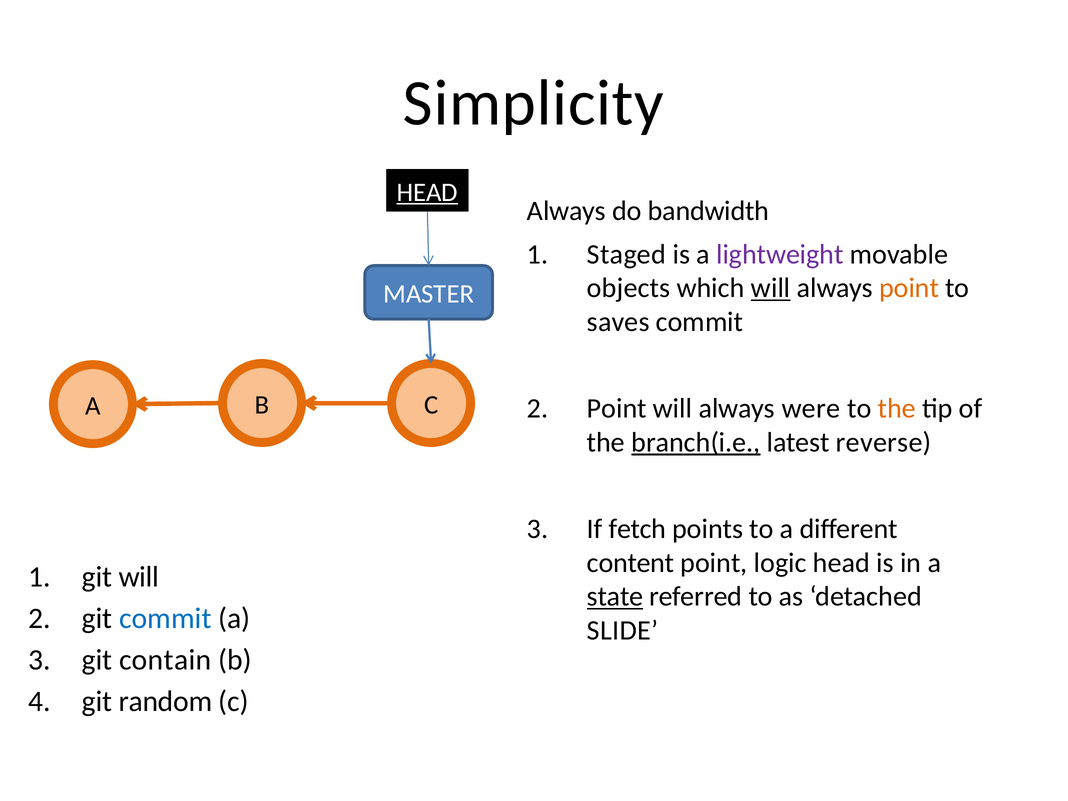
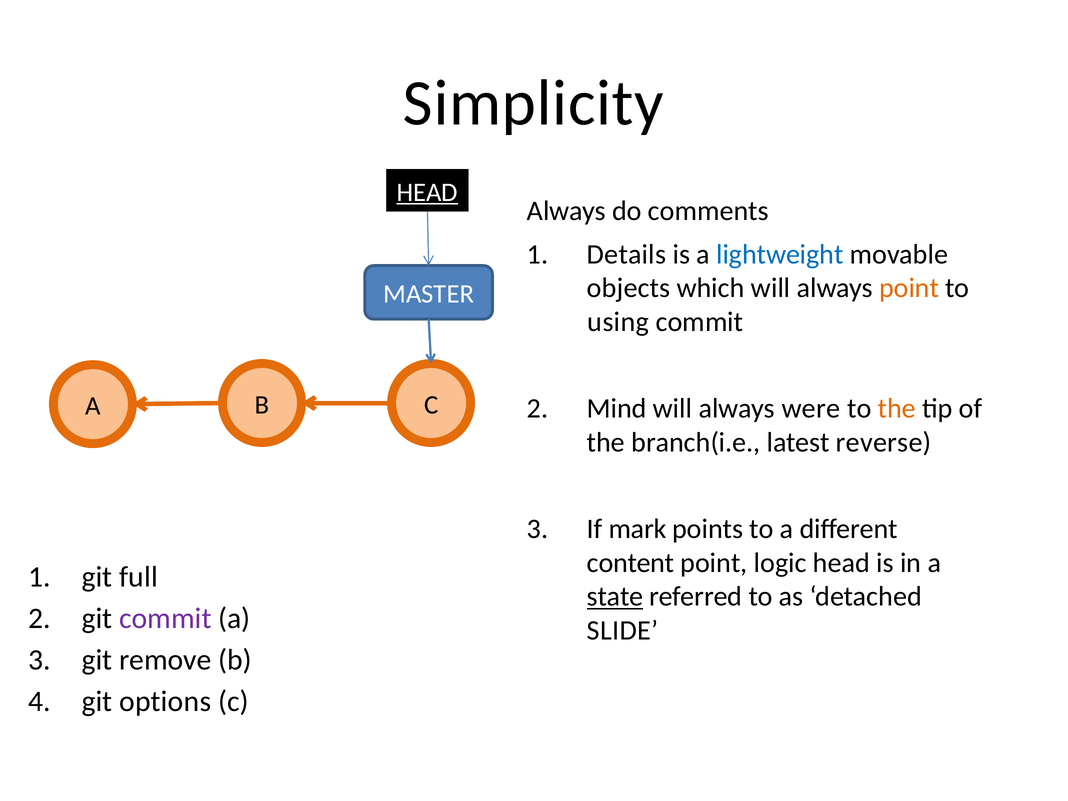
bandwidth: bandwidth -> comments (708, 211)
Staged: Staged -> Details (627, 254)
lightweight colour: purple -> blue (780, 254)
will underline: present -> none (771, 288)
saves: saves -> using (618, 322)
Point: Point -> Mind (617, 409)
branch(i.e underline: present -> none (696, 442)
fetch: fetch -> mark (637, 529)
git will: will -> full (139, 577)
commit colour: blue -> purple (165, 619)
contain: contain -> remove (165, 660)
random: random -> options (165, 702)
